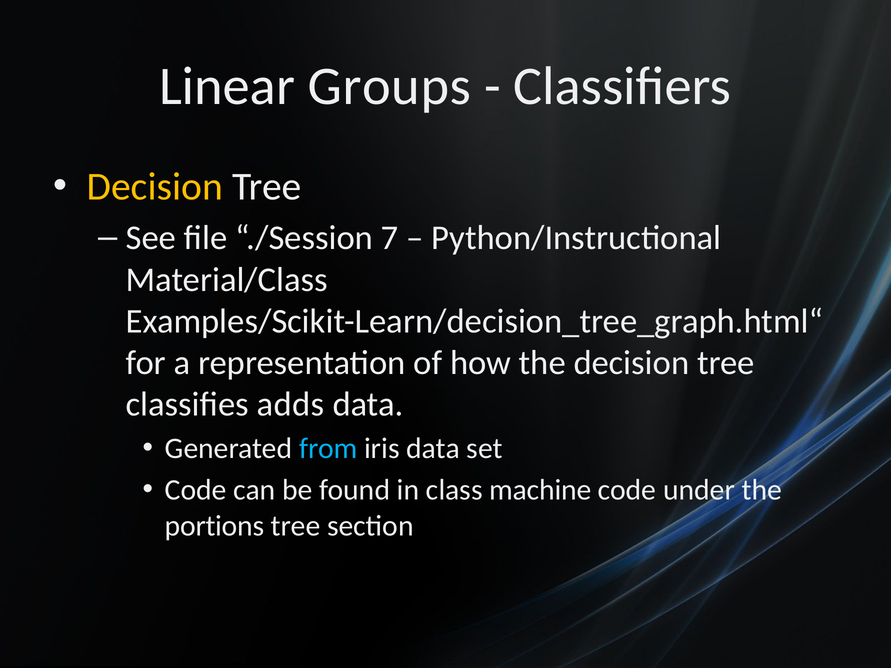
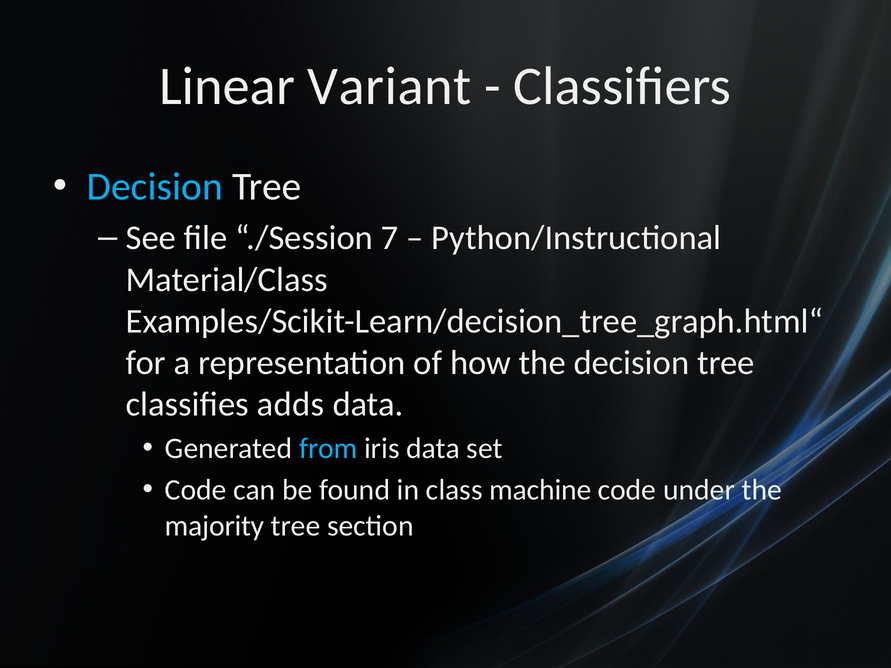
Groups: Groups -> Variant (389, 86)
Decision colour: yellow -> light blue (155, 187)
portions: portions -> majority (215, 526)
